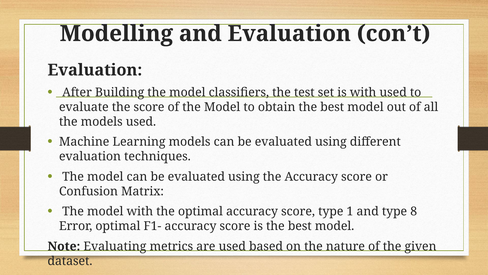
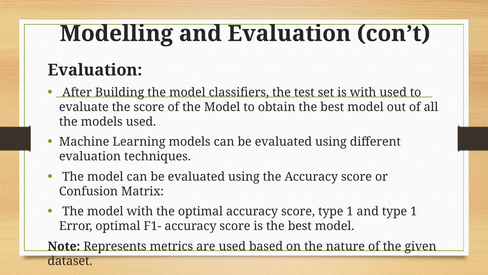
and type 8: 8 -> 1 (414, 211)
Evaluating: Evaluating -> Represents (115, 246)
